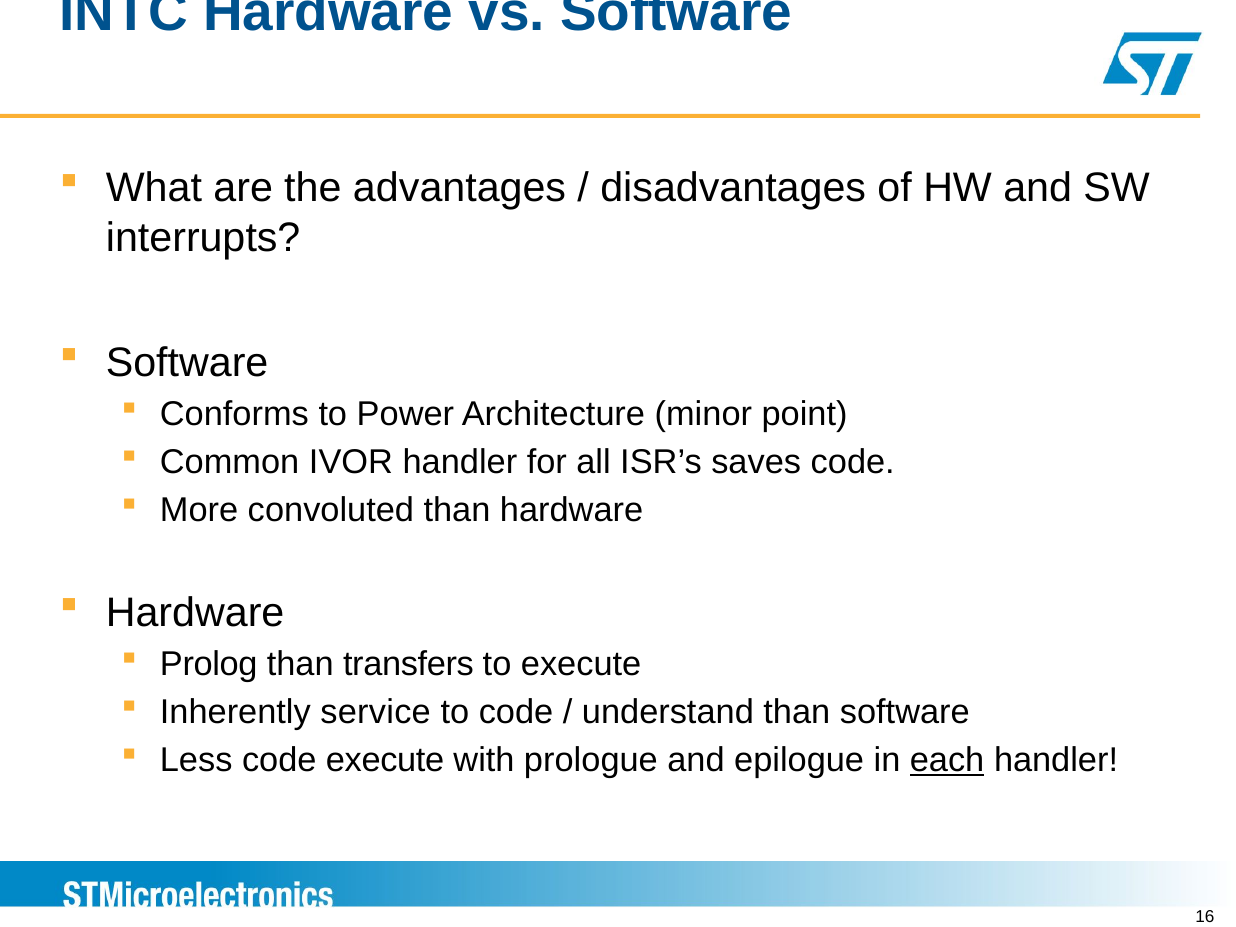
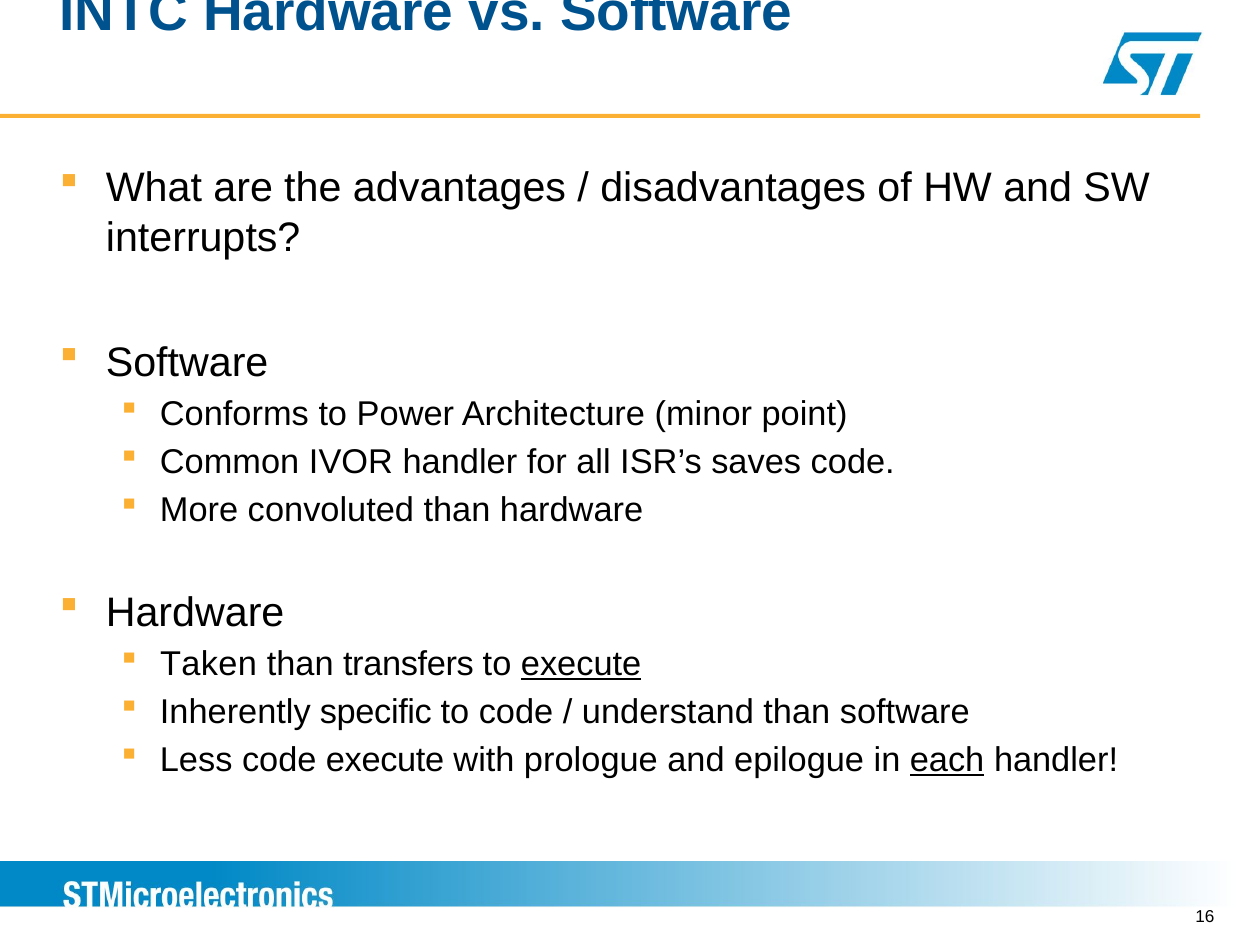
Prolog: Prolog -> Taken (208, 664)
execute underline: none -> present (581, 664)
service: service -> specific (376, 713)
